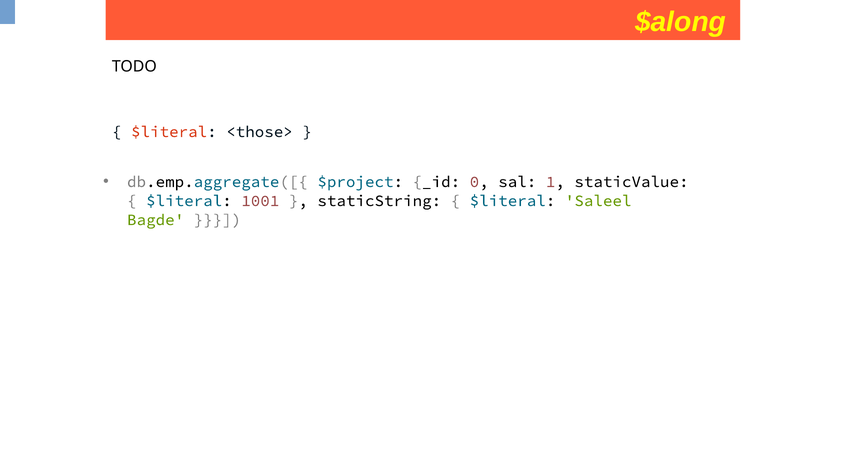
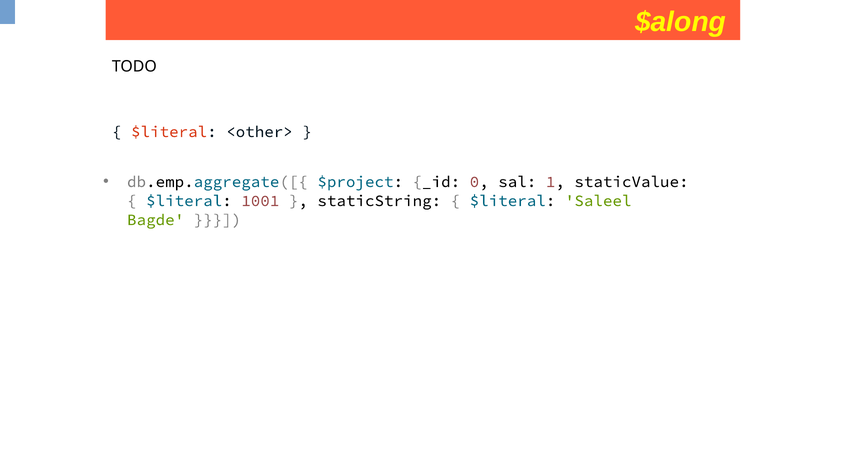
<those>: <those> -> <other> (260, 132)
